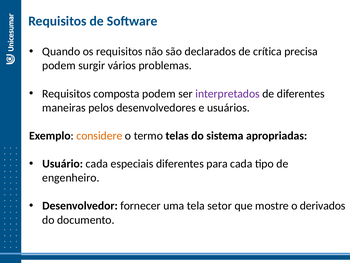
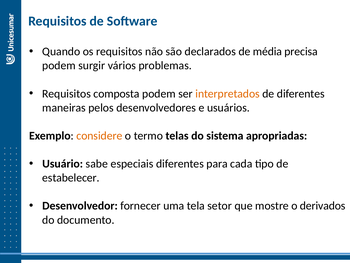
crítica: crítica -> média (267, 51)
interpretados colour: purple -> orange (228, 93)
Usuário cada: cada -> sabe (97, 163)
engenheiro: engenheiro -> estabelecer (71, 177)
